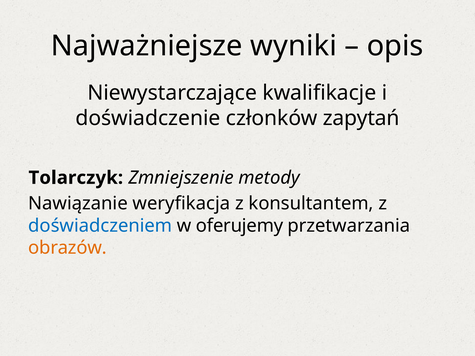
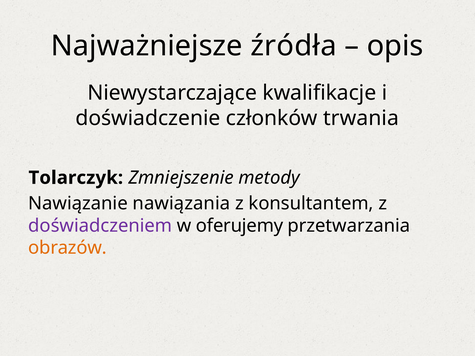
wyniki: wyniki -> źródła (293, 46)
zapytań: zapytań -> trwania (361, 118)
weryfikacja: weryfikacja -> nawiązania (181, 204)
doświadczeniem colour: blue -> purple (100, 226)
